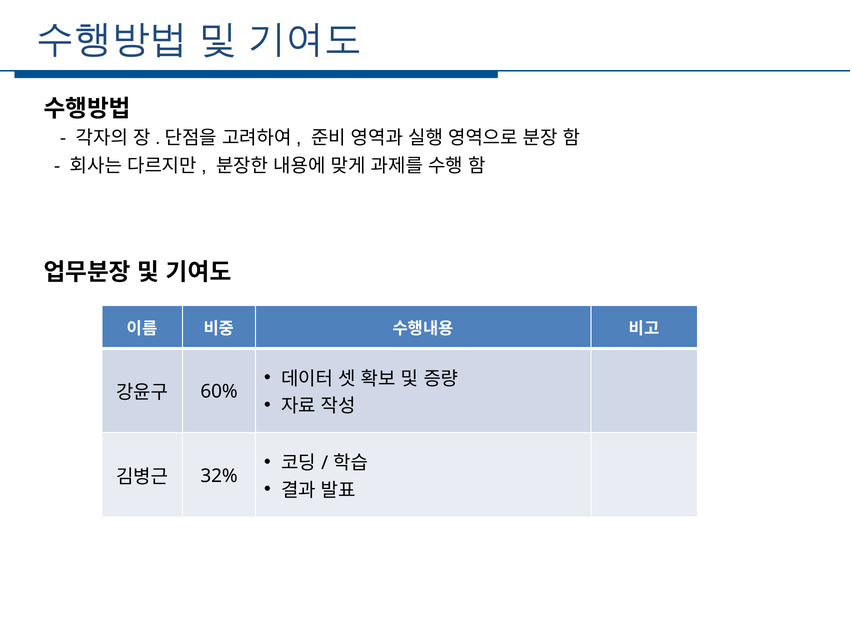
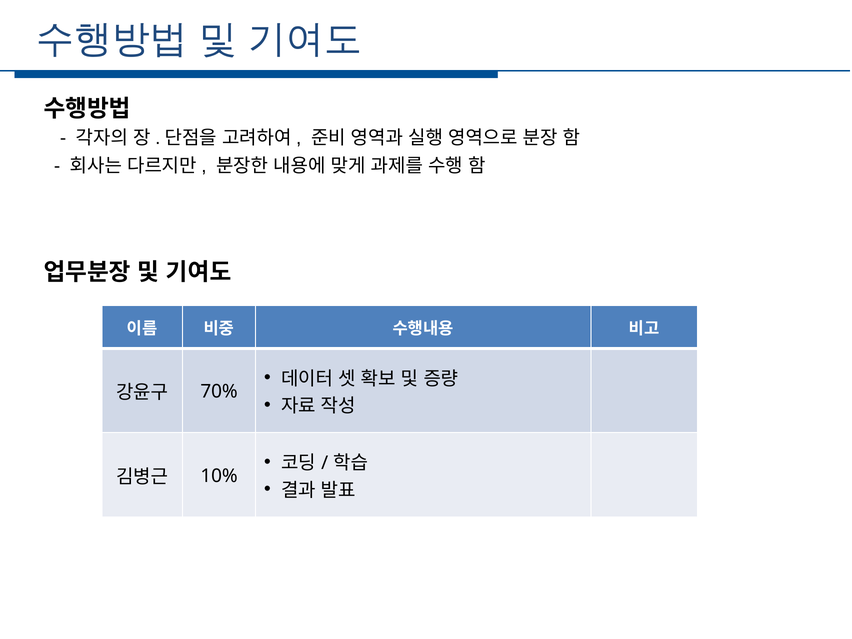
60%: 60% -> 70% (219, 392)
32%: 32% -> 10% (219, 476)
